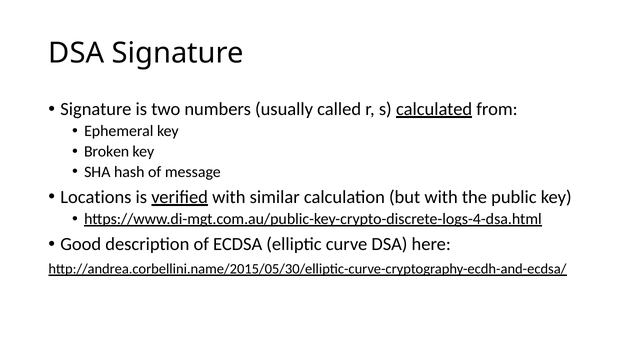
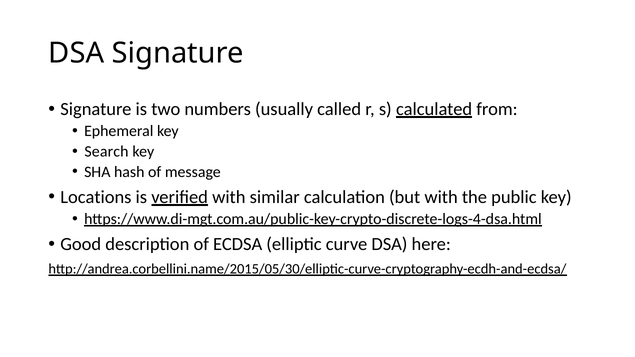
Broken: Broken -> Search (106, 152)
